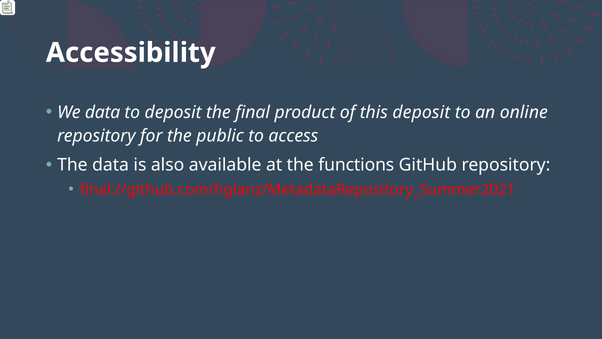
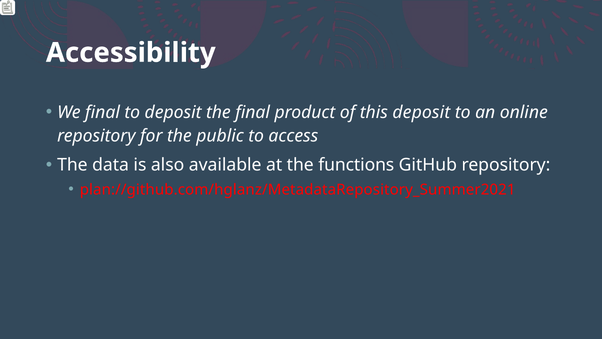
We data: data -> final (102, 112)
final://github.com/hglanz/MetadataRepository_Summer2021: final://github.com/hglanz/MetadataRepository_Summer2021 -> plan://github.com/hglanz/MetadataRepository_Summer2021 (298, 189)
